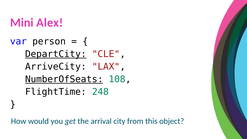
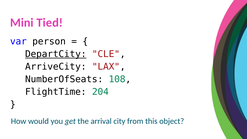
Alex: Alex -> Tied (50, 23)
NumberOfSeats underline: present -> none (64, 79)
248: 248 -> 204 (100, 92)
